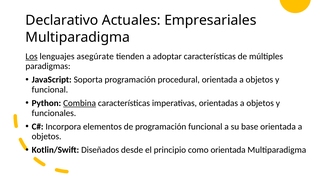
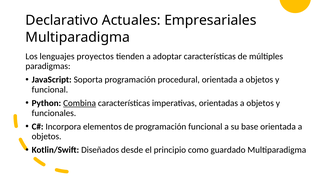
Los underline: present -> none (32, 56)
asegúrate: asegúrate -> proyectos (95, 56)
como orientada: orientada -> guardado (228, 150)
